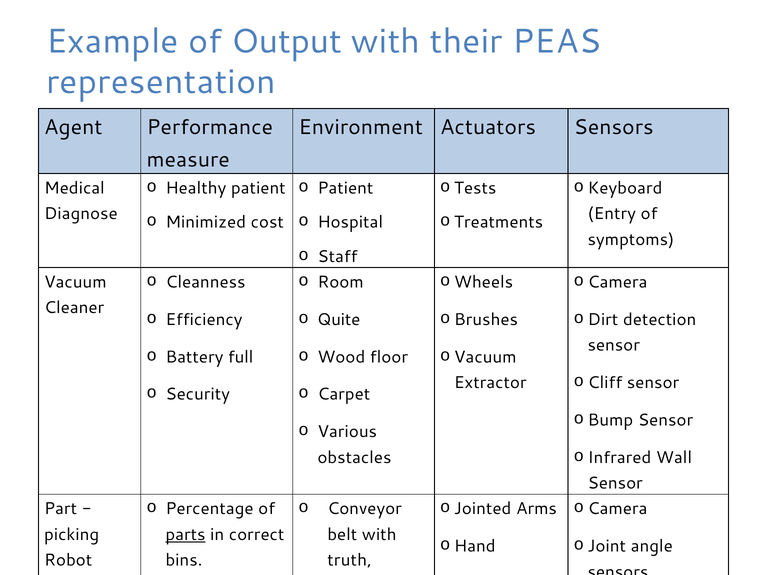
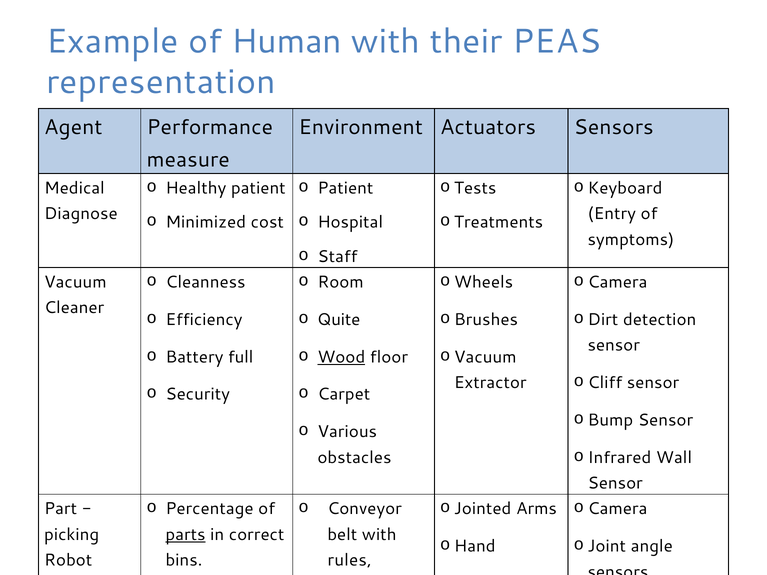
Output: Output -> Human (287, 41)
Wood underline: none -> present (341, 357)
truth: truth -> rules (350, 560)
